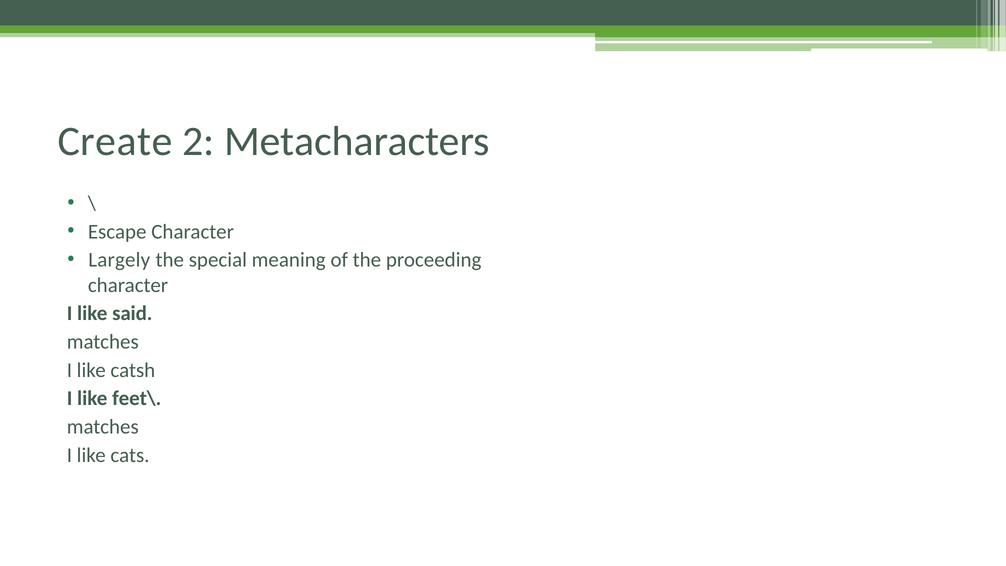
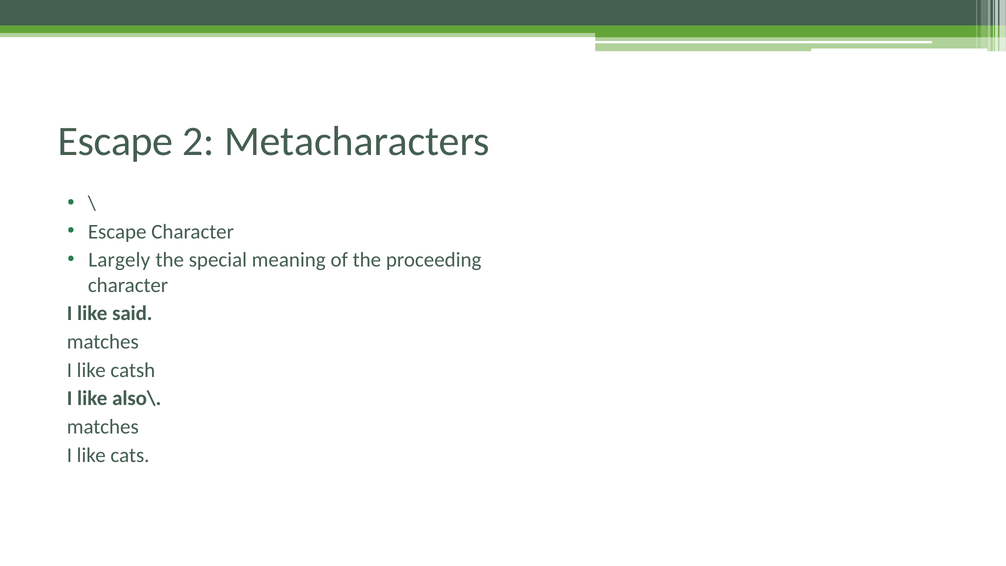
Create: Create -> Escape (115, 141)
feet\: feet\ -> also\ (137, 398)
